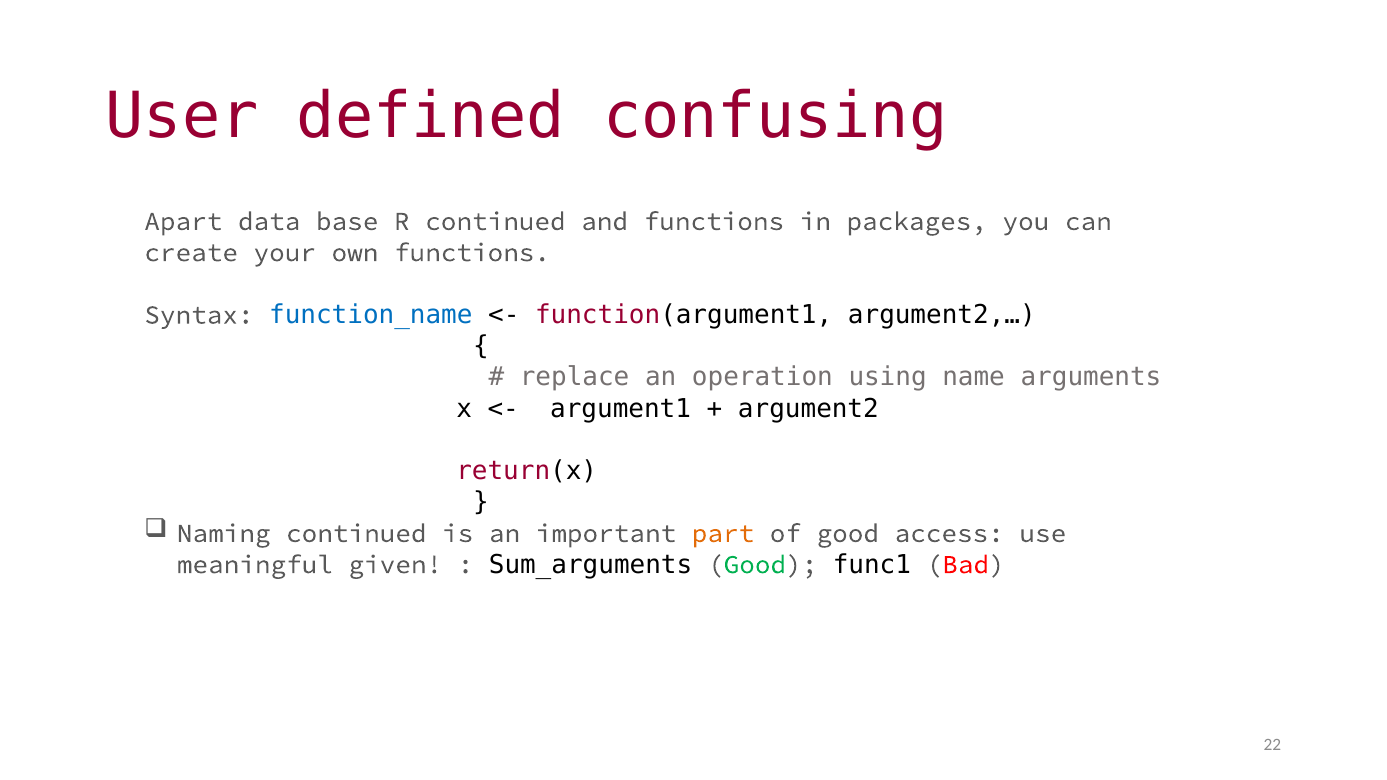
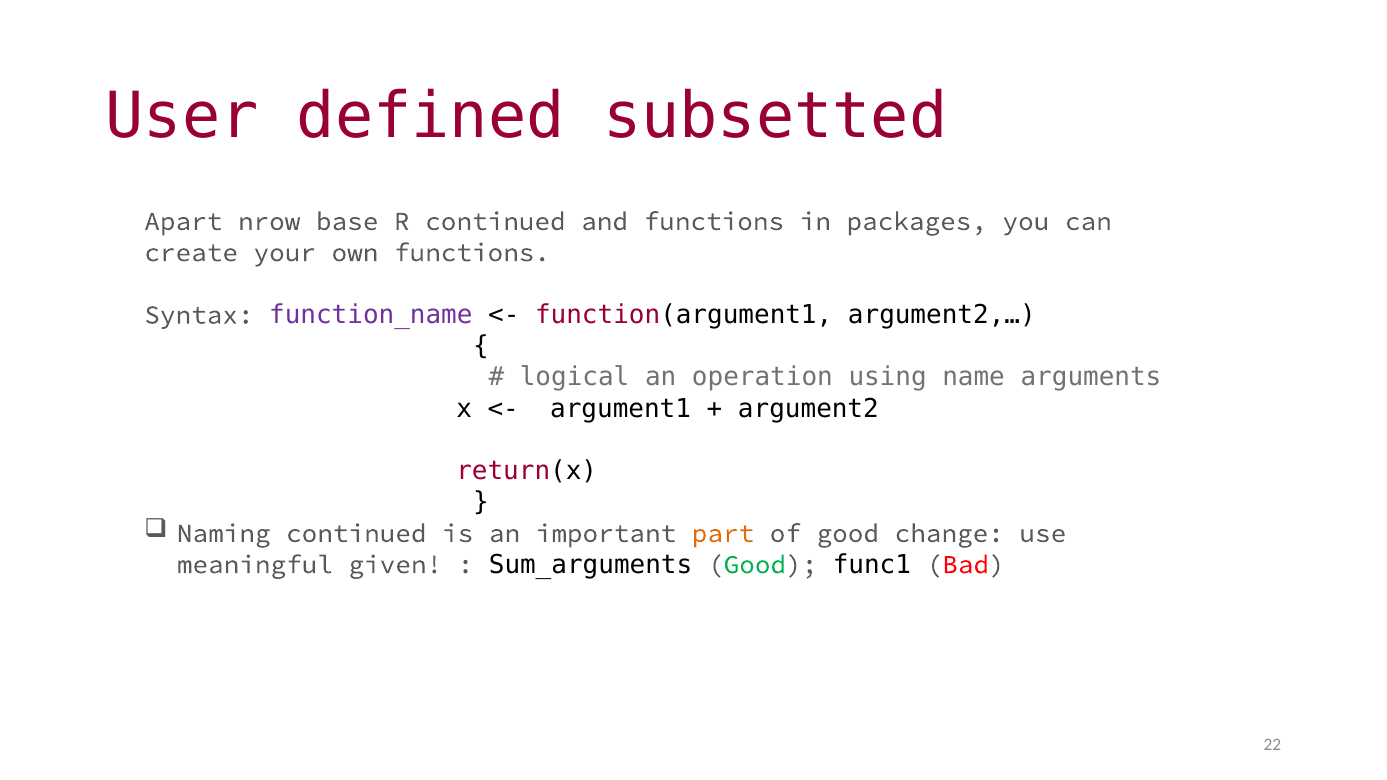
confusing: confusing -> subsetted (775, 117)
data: data -> nrow (269, 221)
function_name colour: blue -> purple (371, 315)
replace: replace -> logical (575, 377)
access: access -> change (949, 533)
